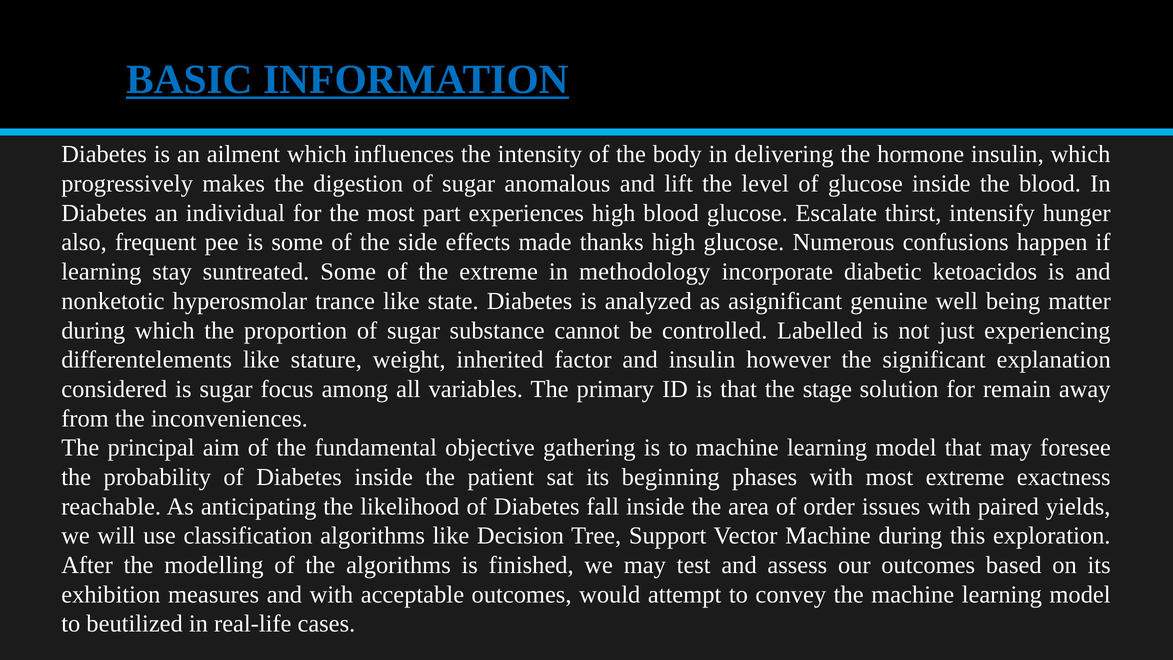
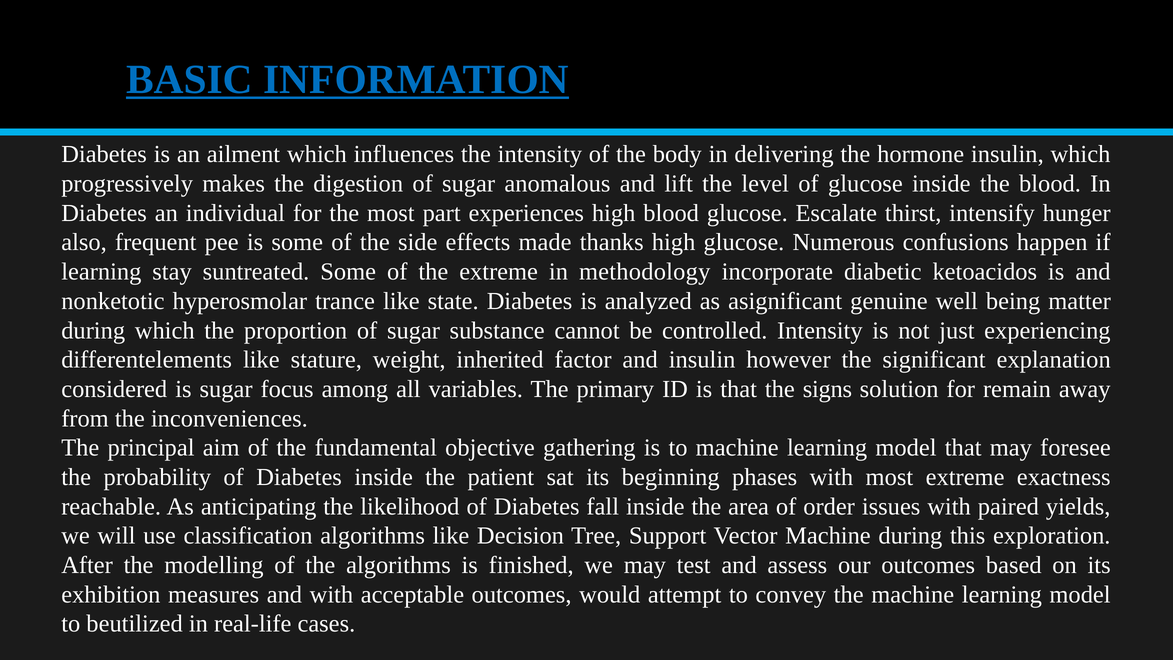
controlled Labelled: Labelled -> Intensity (820, 330)
stage: stage -> signs (827, 389)
